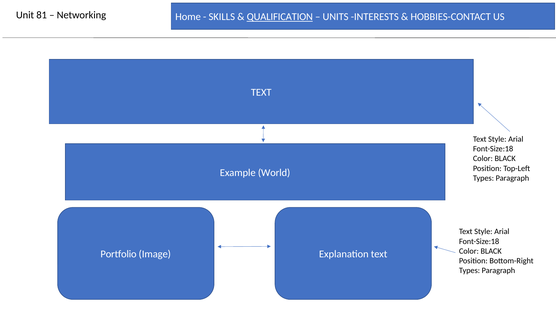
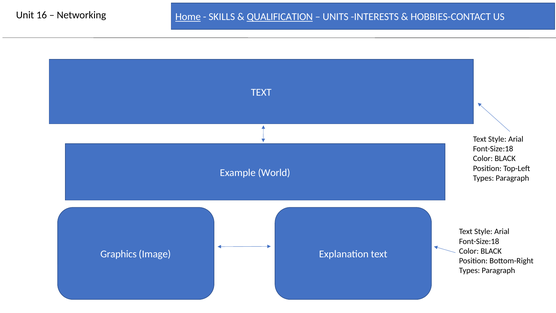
81: 81 -> 16 (42, 15)
Home underline: none -> present (188, 17)
Portfolio: Portfolio -> Graphics (119, 254)
